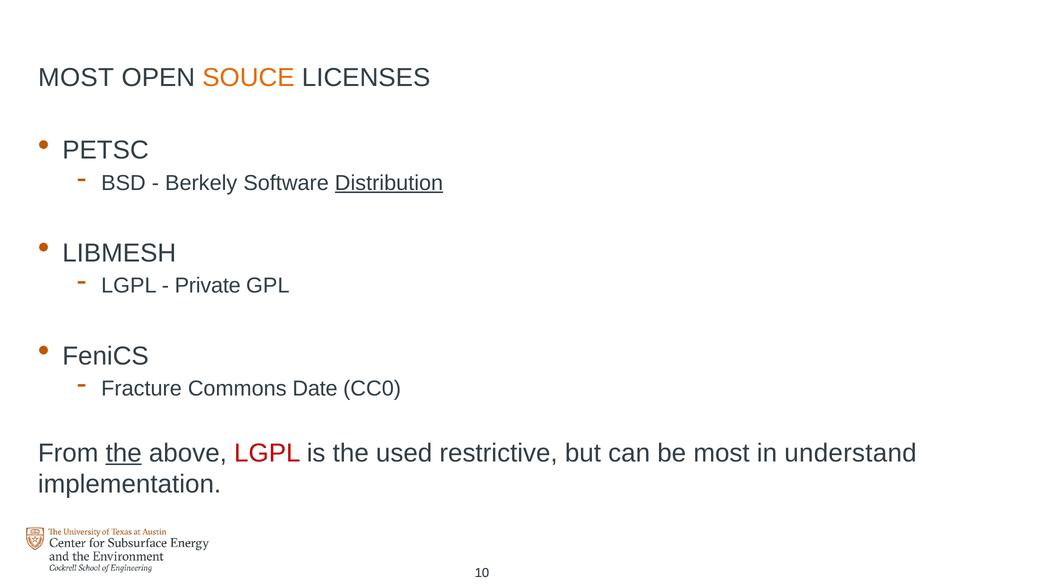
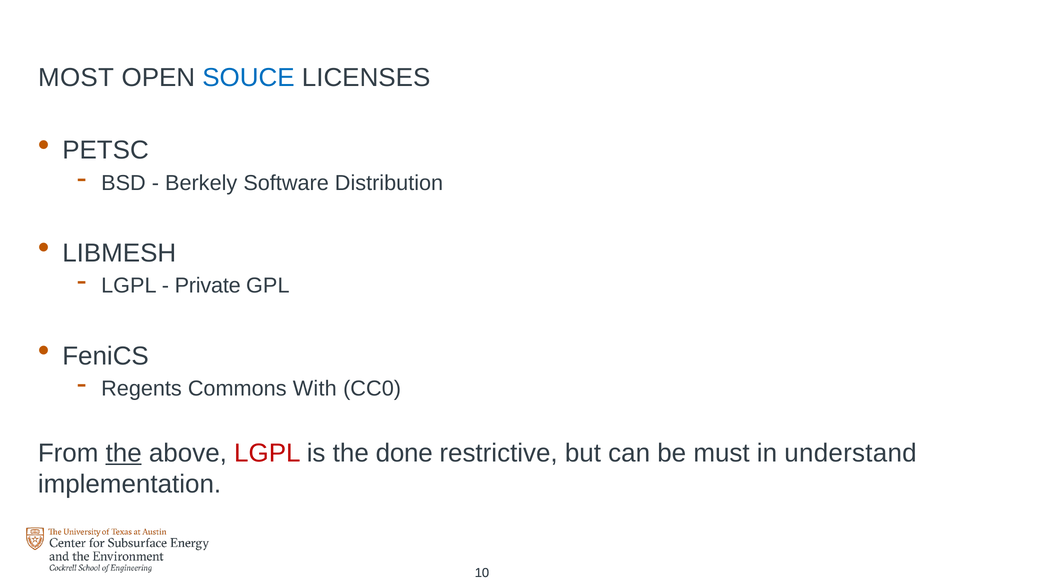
SOUCE colour: orange -> blue (248, 78)
Distribution underline: present -> none (389, 183)
Fracture: Fracture -> Regents (142, 389)
Date: Date -> With (315, 389)
used: used -> done (404, 453)
be most: most -> must (722, 453)
